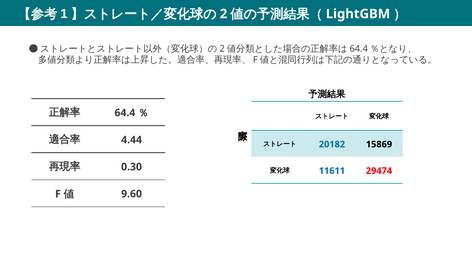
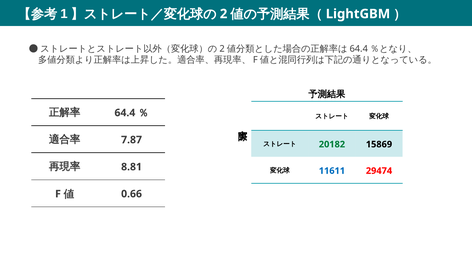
4.44: 4.44 -> 7.87 (132, 140)
20182 colour: blue -> green (332, 145)
0.30: 0.30 -> 8.81 (132, 167)
9.60: 9.60 -> 0.66 (132, 194)
